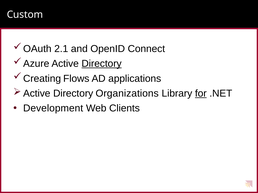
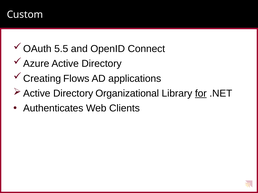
2.1: 2.1 -> 5.5 (61, 49)
Directory underline: present -> none (102, 64)
Organizations: Organizations -> Organizational (127, 94)
Development: Development -> Authenticates (53, 109)
